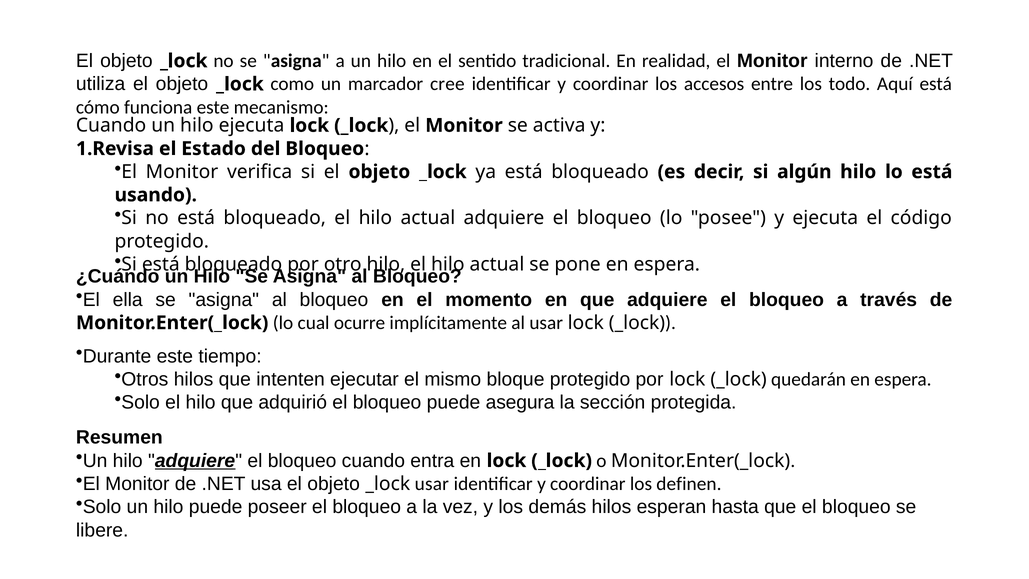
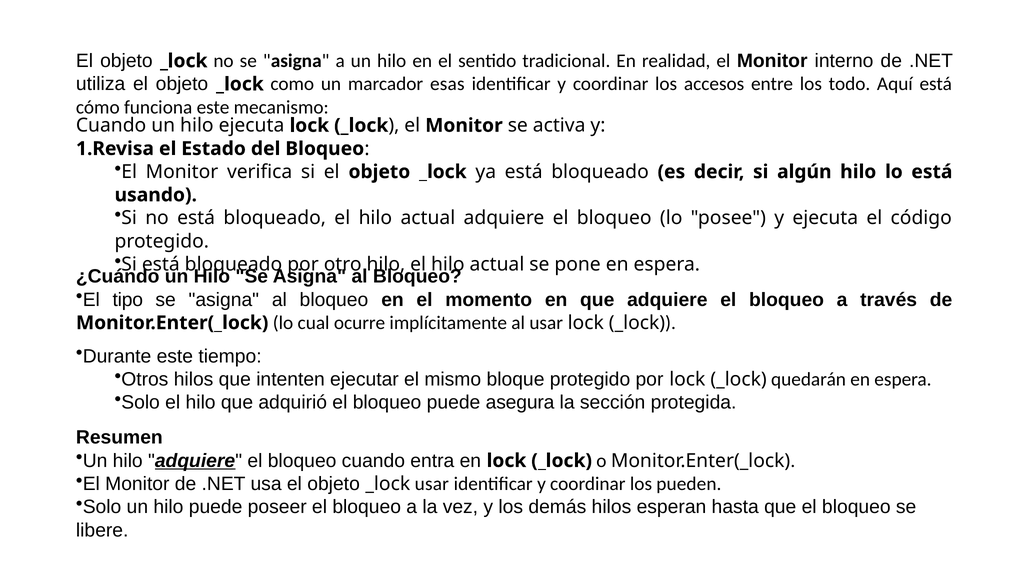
cree: cree -> esas (447, 84)
ella: ella -> tipo (128, 300)
definen: definen -> pueden (689, 484)
